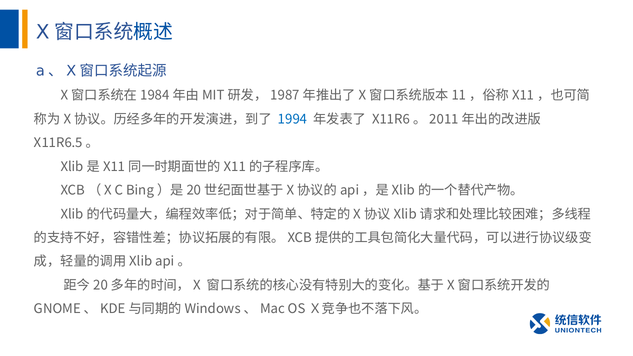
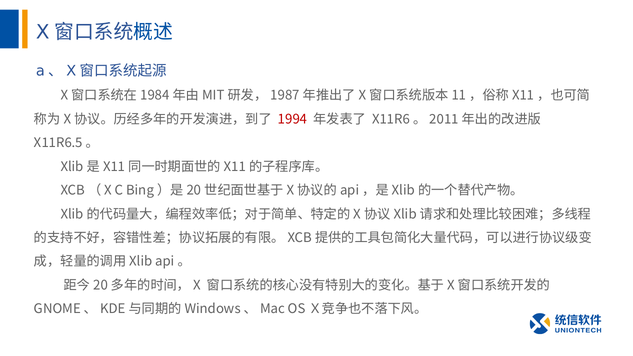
1994 colour: blue -> red (293, 119)
